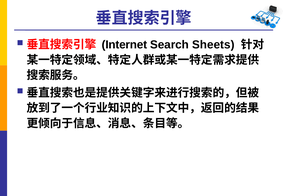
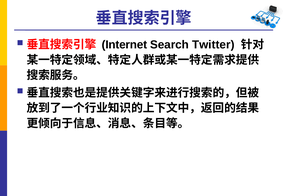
Sheets: Sheets -> Twitter (213, 45)
